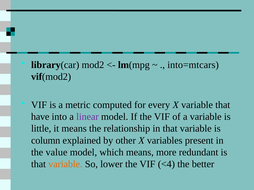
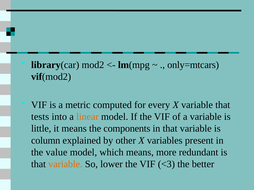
into=mtcars: into=mtcars -> only=mtcars (193, 65)
have: have -> tests (40, 117)
linear colour: purple -> orange (87, 117)
relationship: relationship -> components (127, 129)
<4: <4 -> <3 (166, 164)
